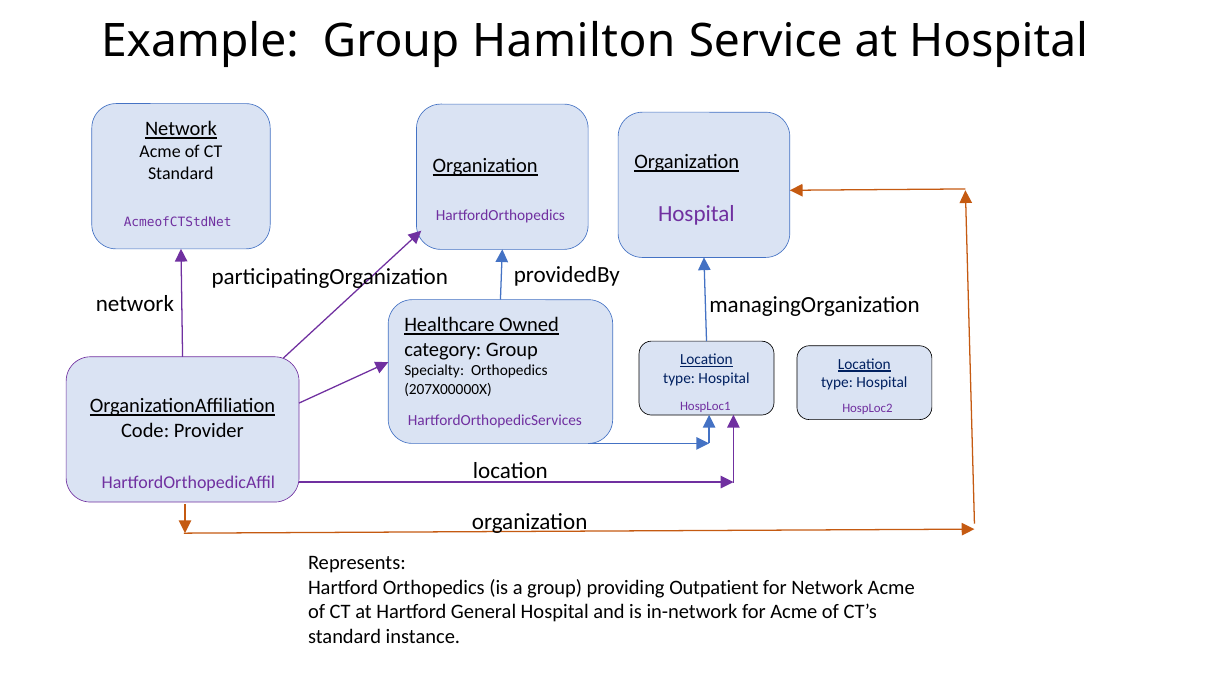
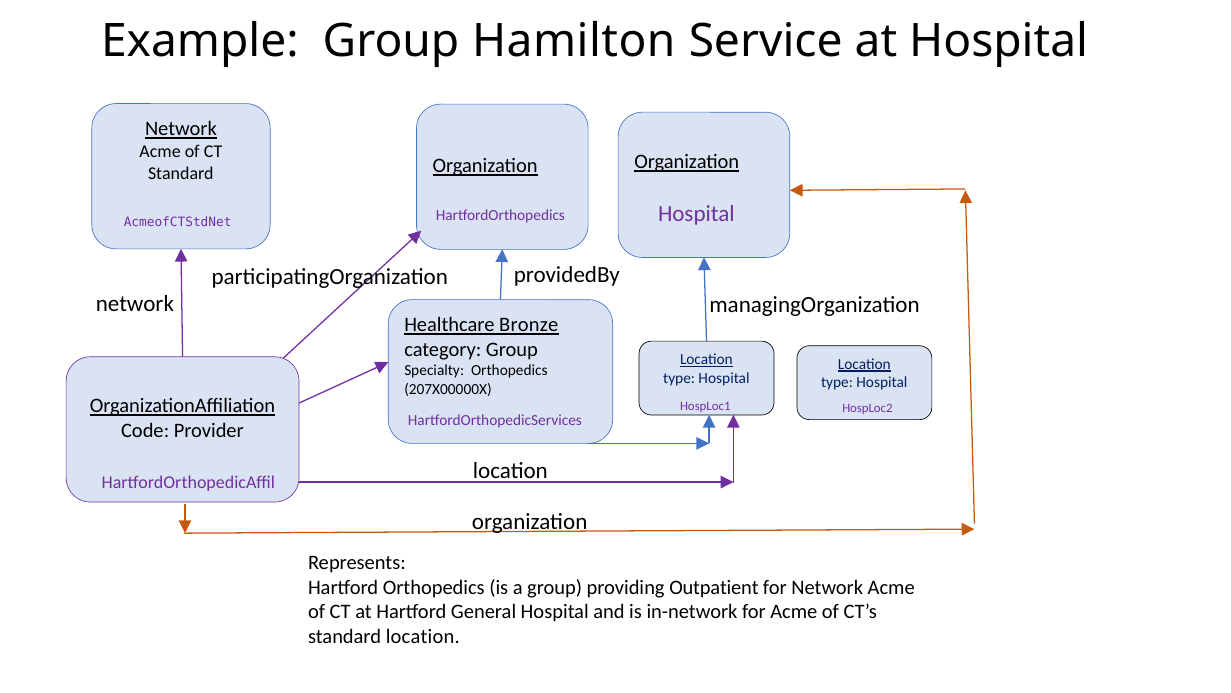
Owned: Owned -> Bronze (529, 325)
standard instance: instance -> location (423, 636)
